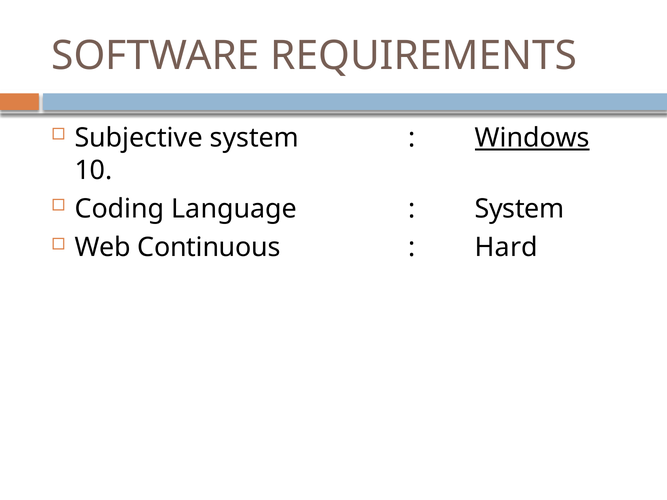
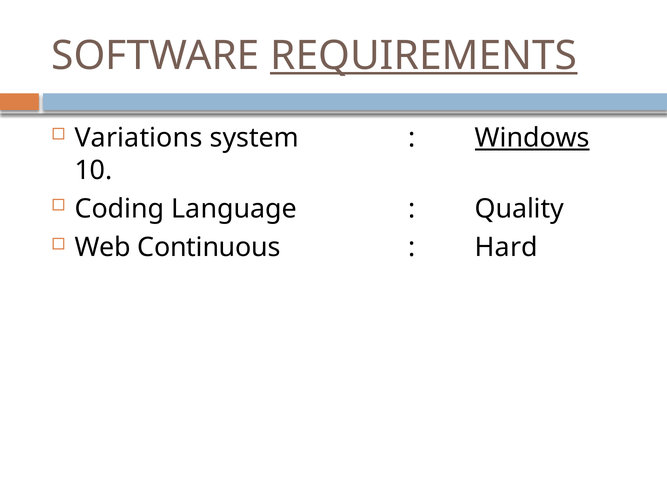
REQUIREMENTS underline: none -> present (424, 56)
Subjective: Subjective -> Variations (139, 138)
System: System -> Quality (519, 209)
